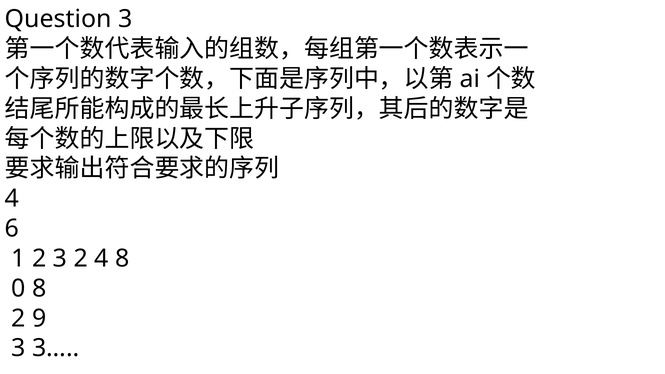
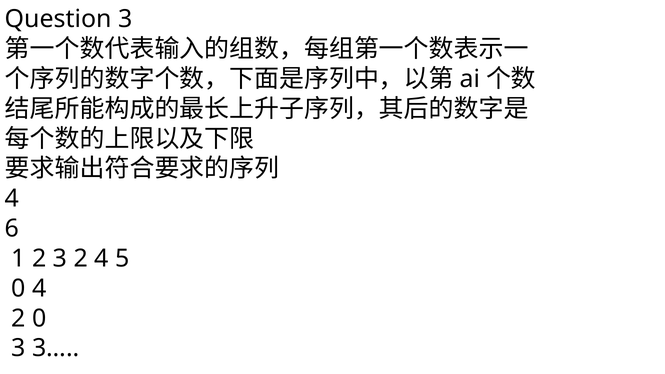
4 8: 8 -> 5 (122, 259)
0 8: 8 -> 4 (39, 288)
2 9: 9 -> 0 (39, 318)
